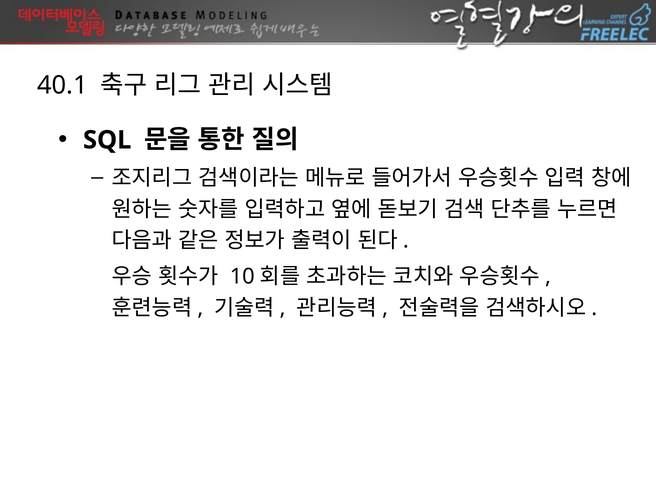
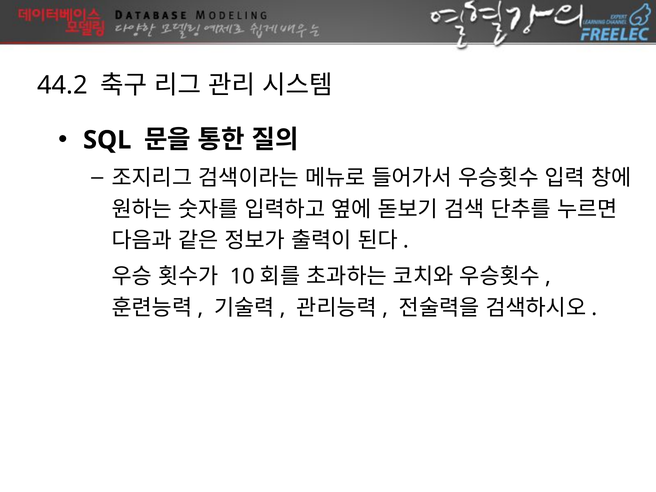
40.1: 40.1 -> 44.2 (63, 85)
